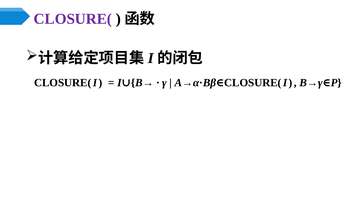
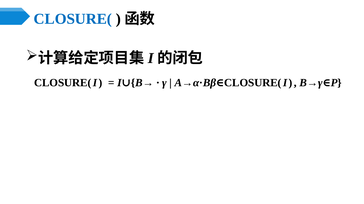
CLOSURE( colour: purple -> blue (73, 19)
